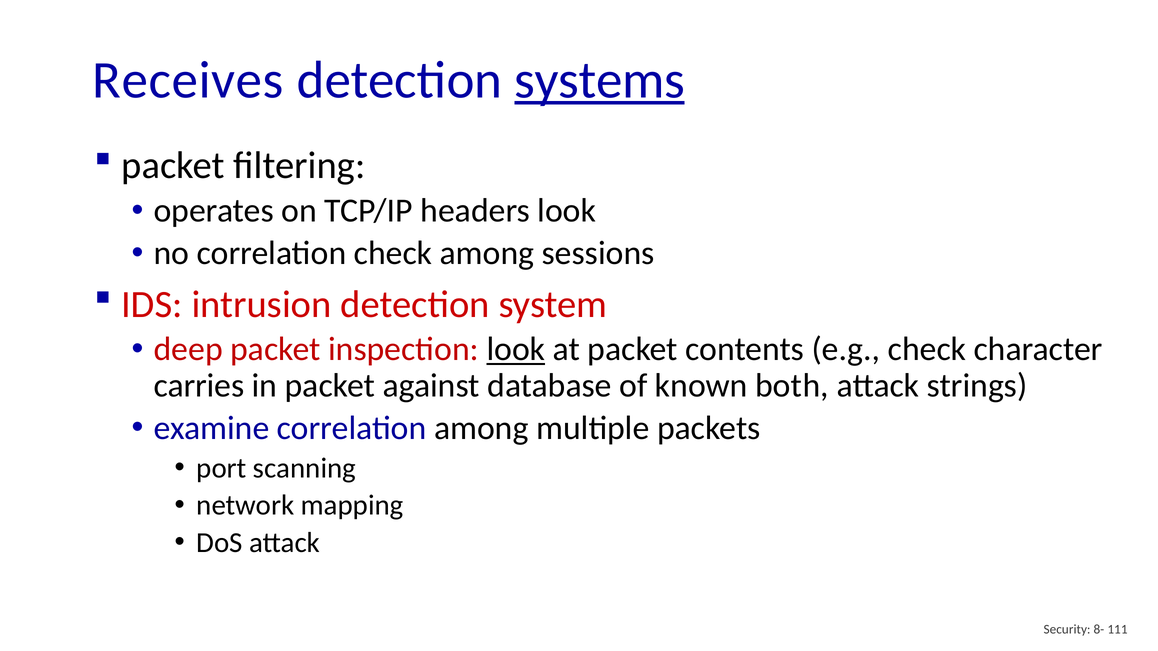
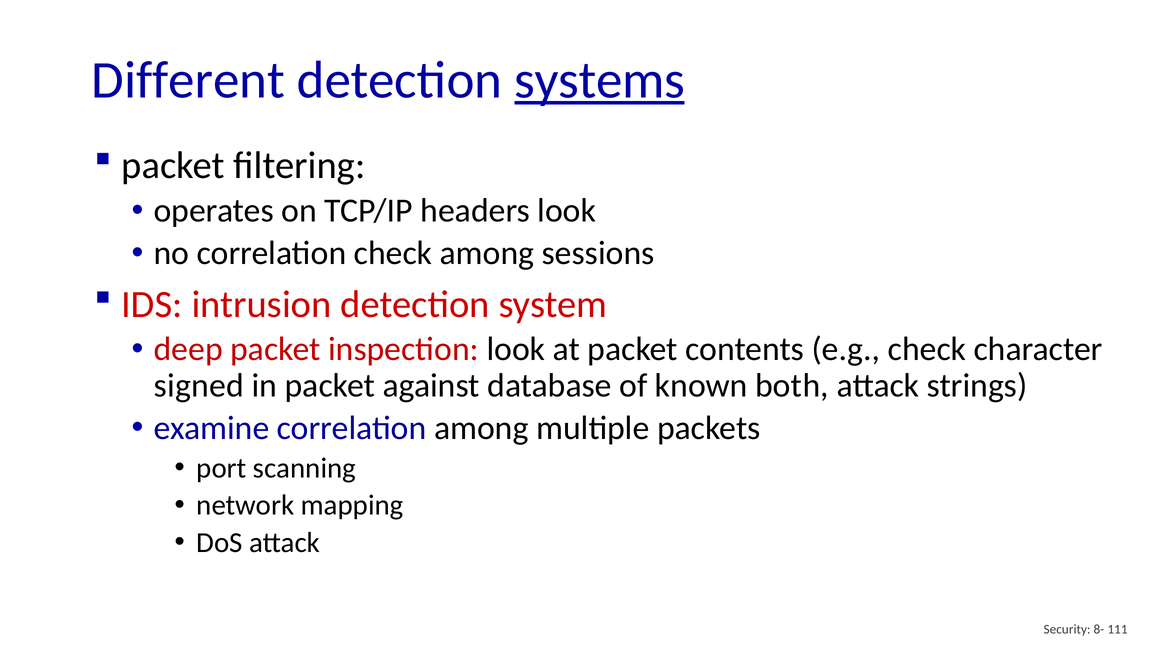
Receives: Receives -> Different (188, 80)
look underline: present -> none (516, 350)
carries: carries -> signed (199, 386)
